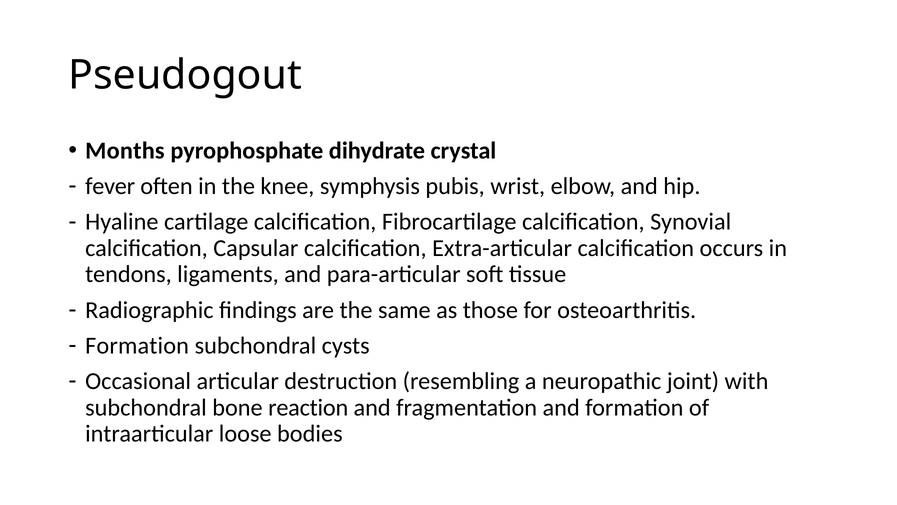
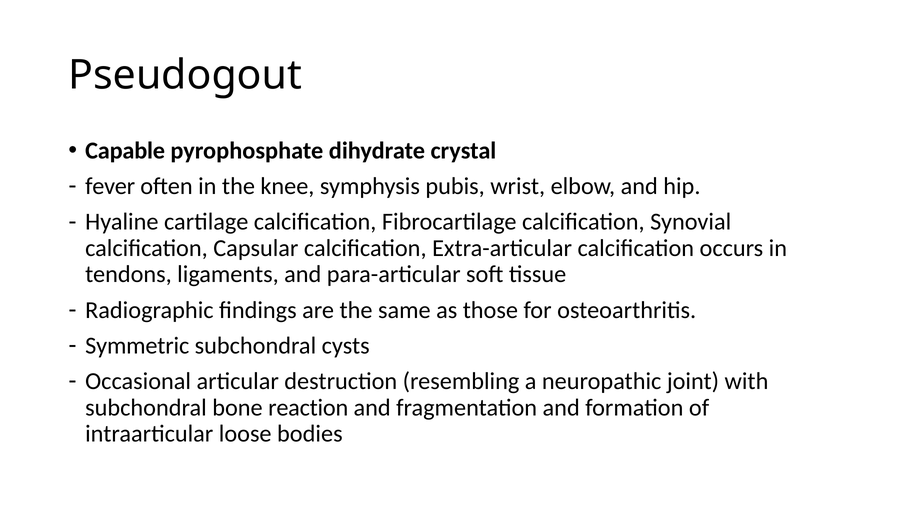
Months: Months -> Capable (125, 151)
Formation: Formation -> Symmetric (137, 345)
